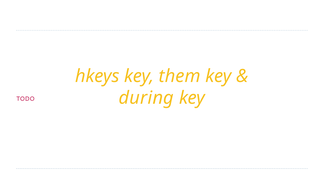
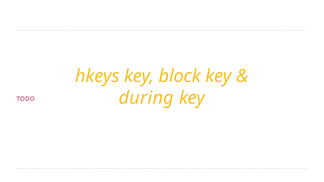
them: them -> block (180, 76)
